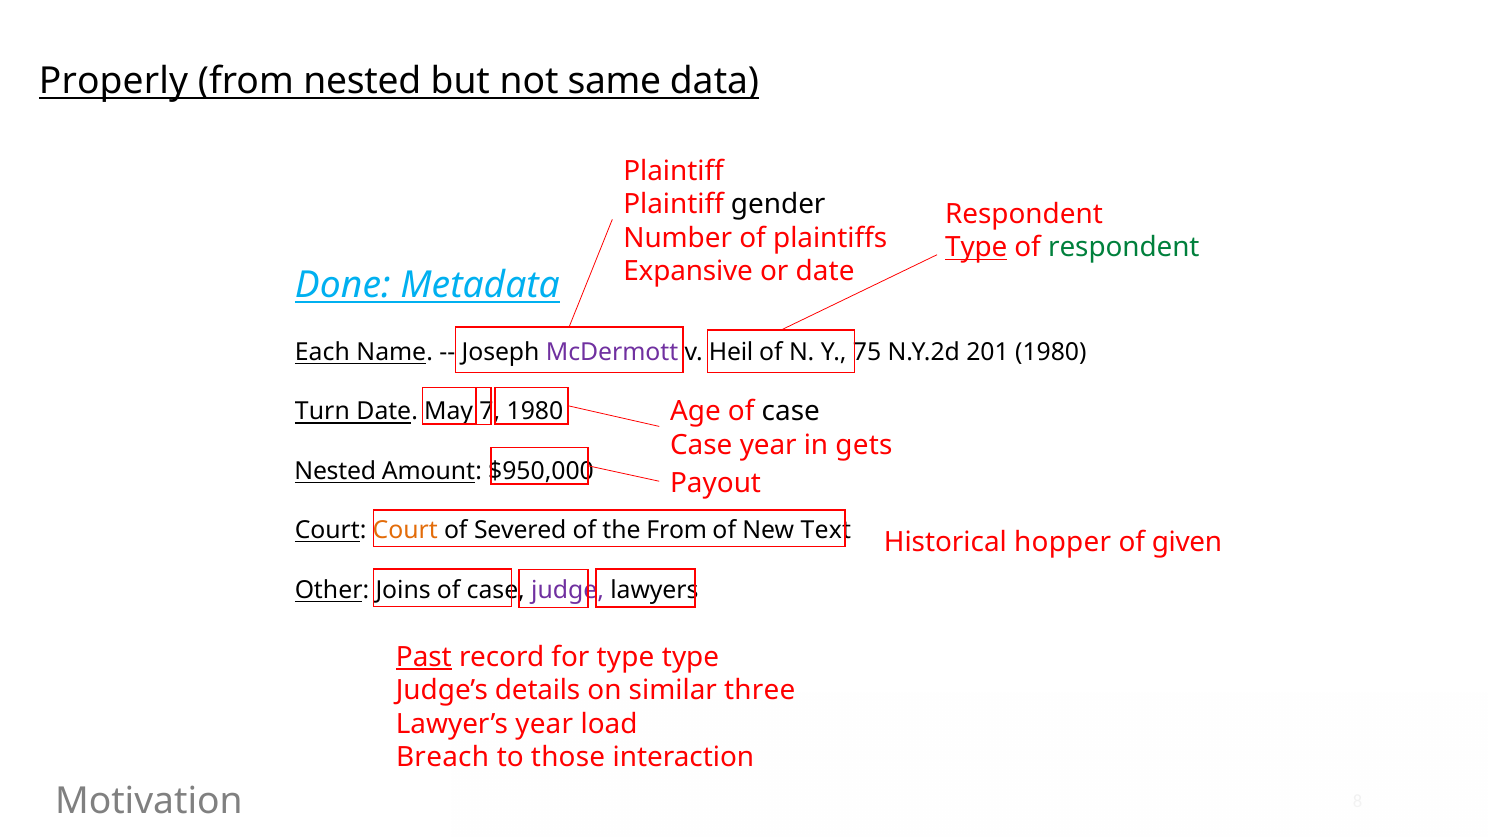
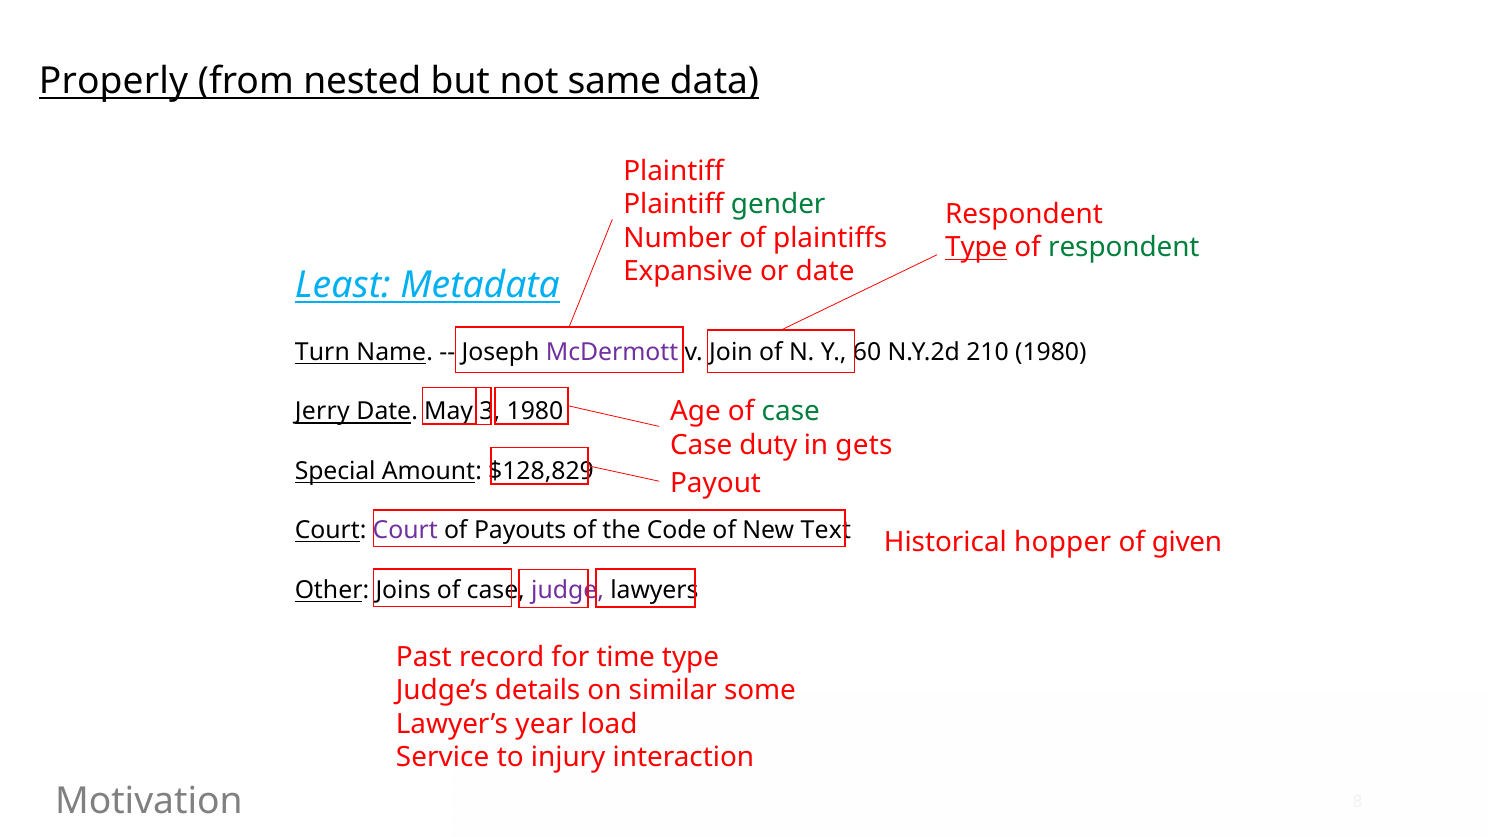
gender colour: black -> green (778, 205)
Done: Done -> Least (343, 285)
Each: Each -> Turn (322, 352)
Heil: Heil -> Join (731, 352)
75: 75 -> 60 (867, 352)
201: 201 -> 210 (988, 352)
case colour: black -> green (791, 412)
Turn: Turn -> Jerry (322, 412)
7: 7 -> 3 (490, 412)
Case year: year -> duty (768, 445)
Nested: Nested -> Special (335, 471)
$950,000: $950,000 -> $128,829 (541, 471)
Court colour: orange -> purple (405, 531)
Severed: Severed -> Payouts (520, 531)
the From: From -> Code (677, 531)
Past underline: present -> none (424, 657)
for type: type -> time (626, 657)
three: three -> some (760, 690)
Breach: Breach -> Service (443, 757)
those: those -> injury (568, 757)
